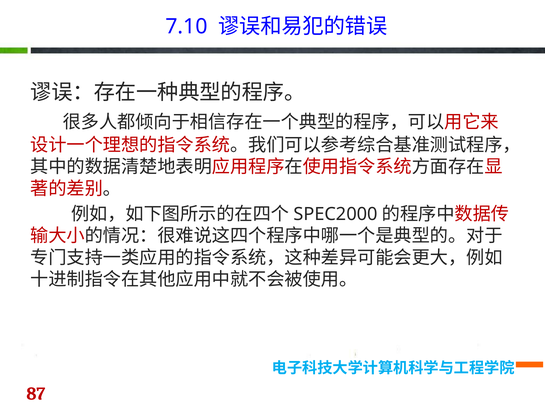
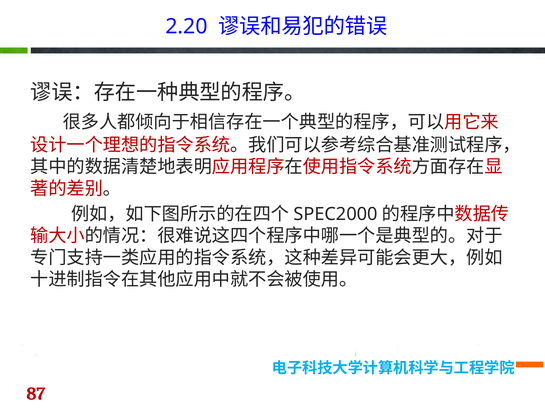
7.10: 7.10 -> 2.20 (186, 26)
